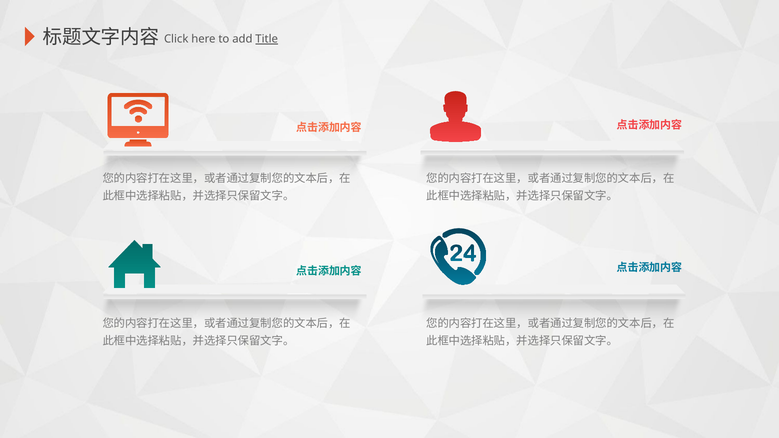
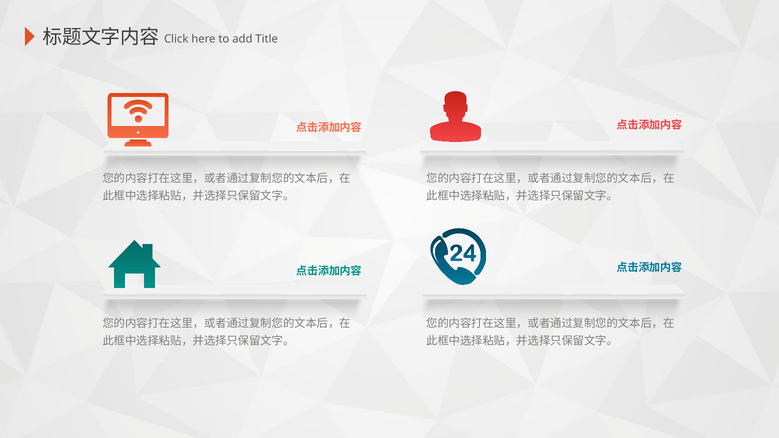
Title underline: present -> none (267, 39)
